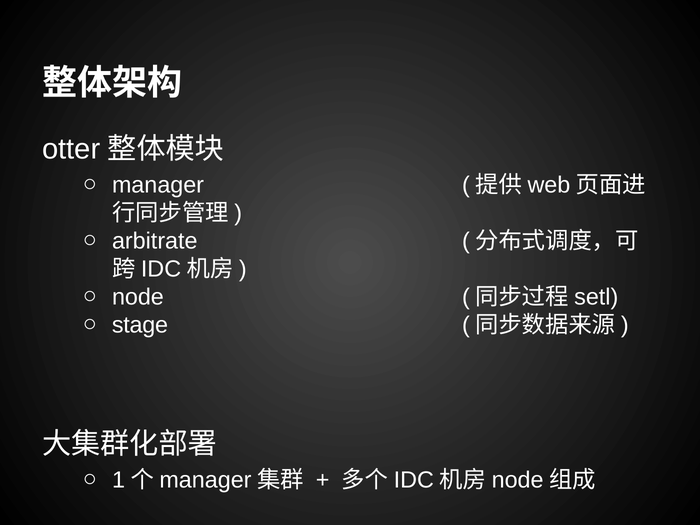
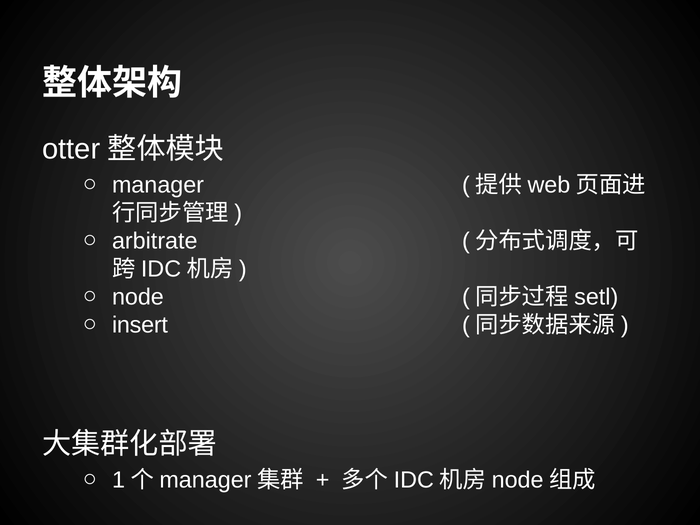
stage: stage -> insert (140, 325)
